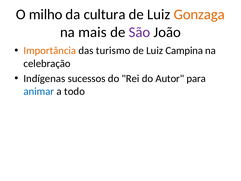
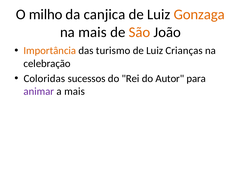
cultura: cultura -> canjica (104, 14)
São colour: purple -> orange (139, 32)
Campina: Campina -> Crianças (184, 51)
Indígenas: Indígenas -> Coloridas (44, 78)
animar colour: blue -> purple (39, 91)
a todo: todo -> mais (75, 91)
